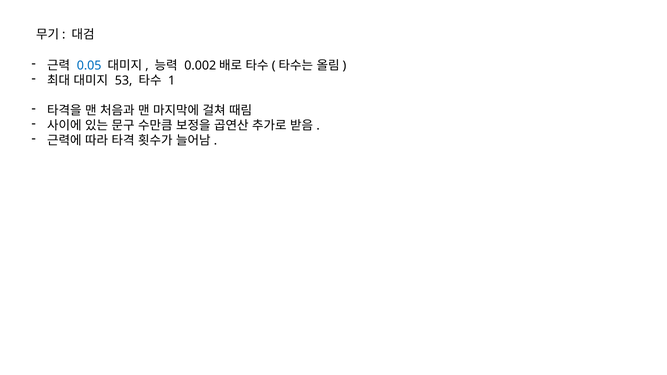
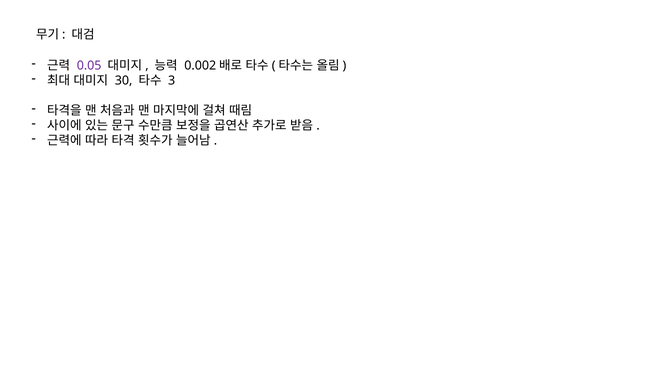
0.05 colour: blue -> purple (89, 66)
53: 53 -> 30 (124, 81)
1: 1 -> 3 (172, 81)
